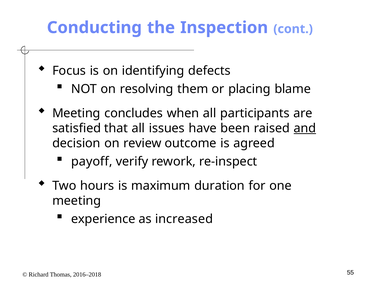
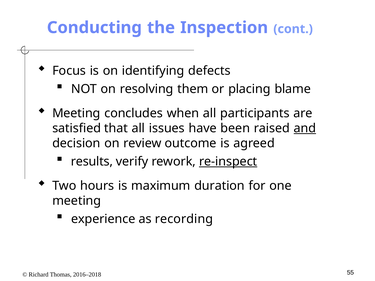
payoff: payoff -> results (92, 162)
re-inspect underline: none -> present (228, 162)
increased: increased -> recording (184, 219)
